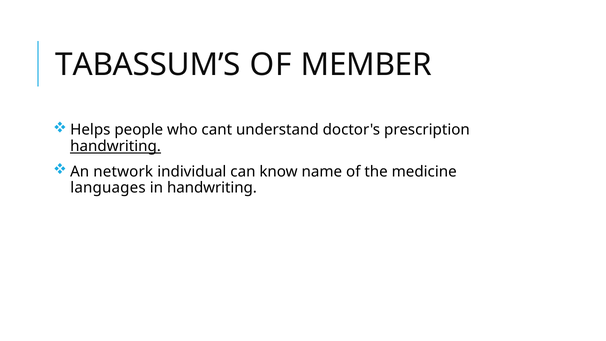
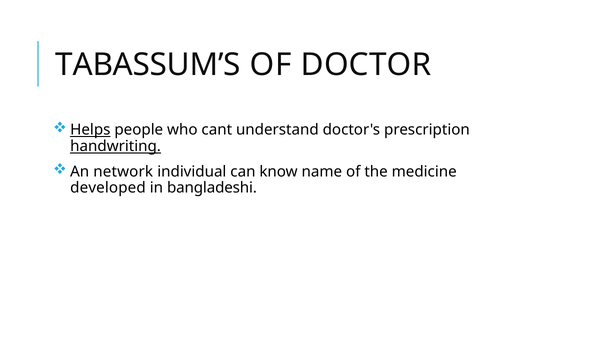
MEMBER: MEMBER -> DOCTOR (366, 65)
Helps underline: none -> present (90, 130)
languages: languages -> developed (108, 188)
in handwriting: handwriting -> bangladeshi (212, 188)
